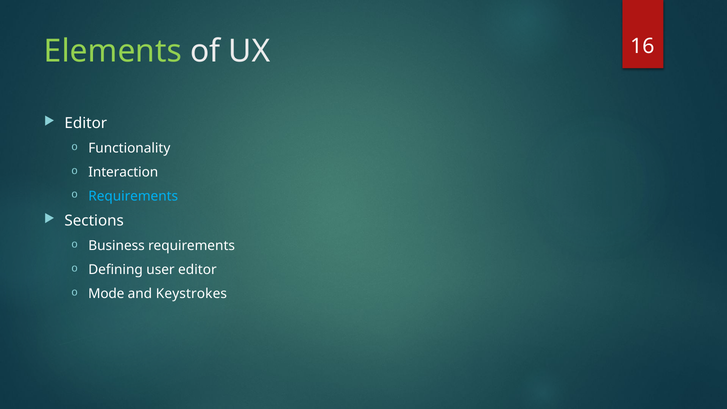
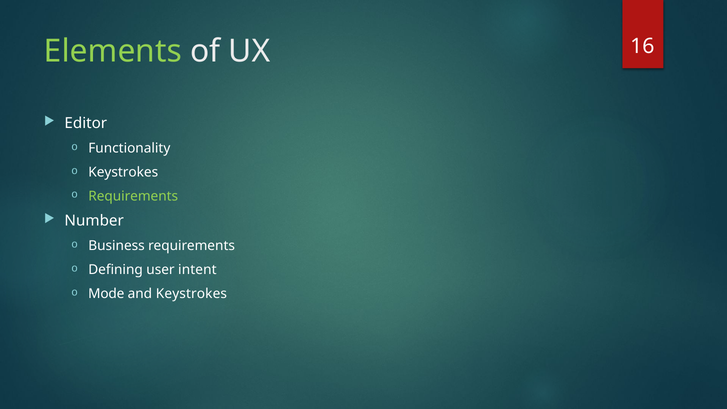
Interaction: Interaction -> Keystrokes (123, 172)
Requirements colour: light blue -> light green (133, 196)
Sections: Sections -> Number (94, 221)
user editor: editor -> intent (197, 270)
